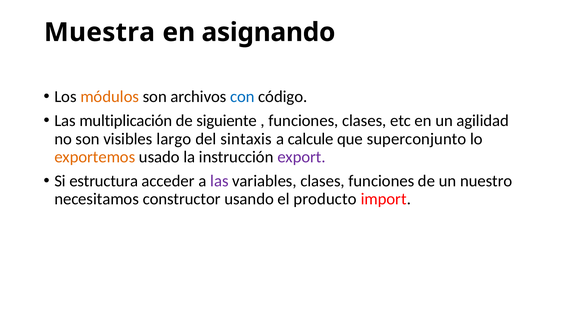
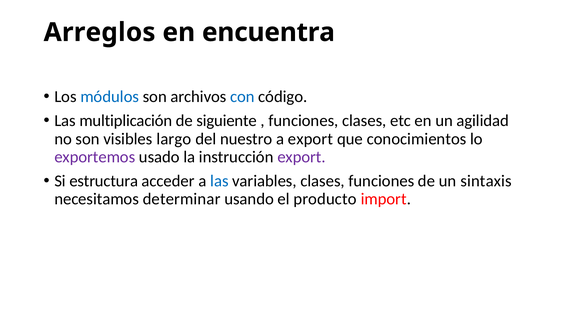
Muestra: Muestra -> Arreglos (100, 32)
asignando: asignando -> encuentra (268, 32)
módulos colour: orange -> blue (110, 97)
sintaxis: sintaxis -> nuestro (246, 139)
a calcule: calcule -> export (311, 139)
superconjunto: superconjunto -> conocimientos (417, 139)
exportemos colour: orange -> purple (95, 157)
las colour: purple -> blue (219, 181)
nuestro: nuestro -> sintaxis (486, 181)
constructor: constructor -> determinar (182, 199)
